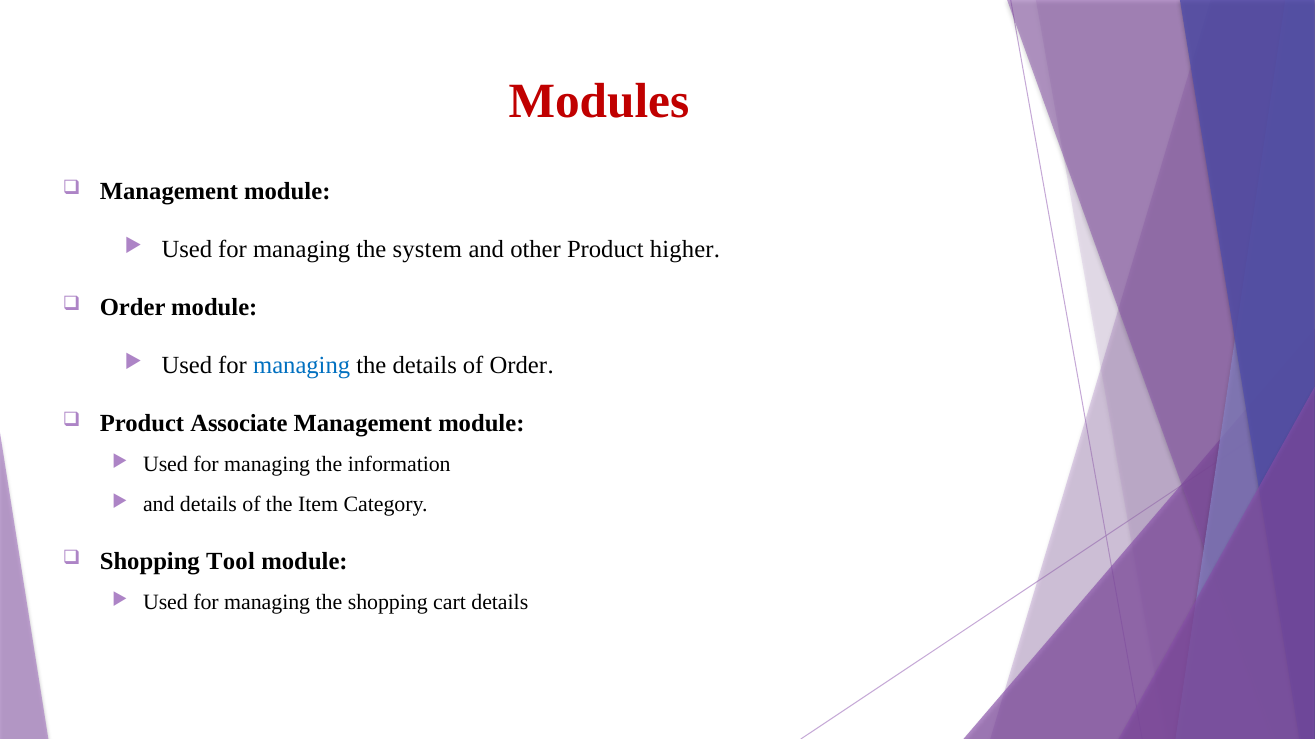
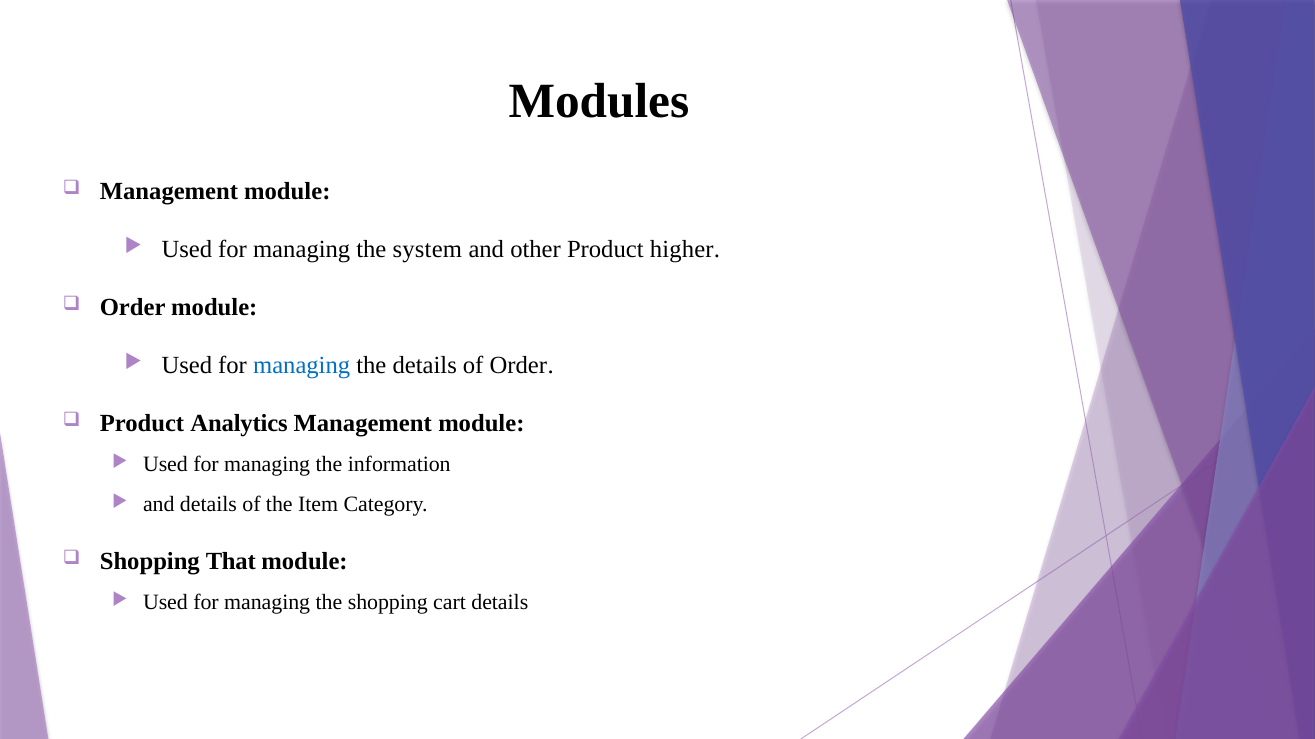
Modules colour: red -> black (599, 102)
Associate: Associate -> Analytics (239, 424)
Tool: Tool -> That (231, 562)
